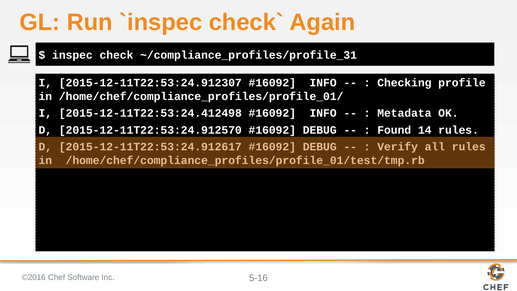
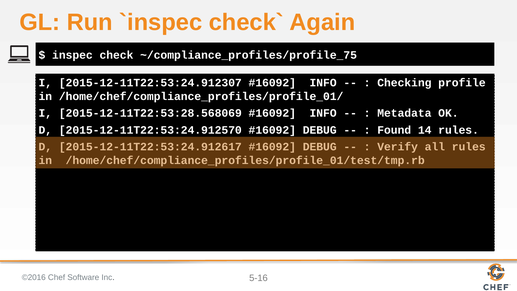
~/compliance_profiles/profile_31: ~/compliance_profiles/profile_31 -> ~/compliance_profiles/profile_75 (249, 55)
2015-12-11T22:53:24.412498: 2015-12-11T22:53:24.412498 -> 2015-12-11T22:53:28.568069 (150, 113)
